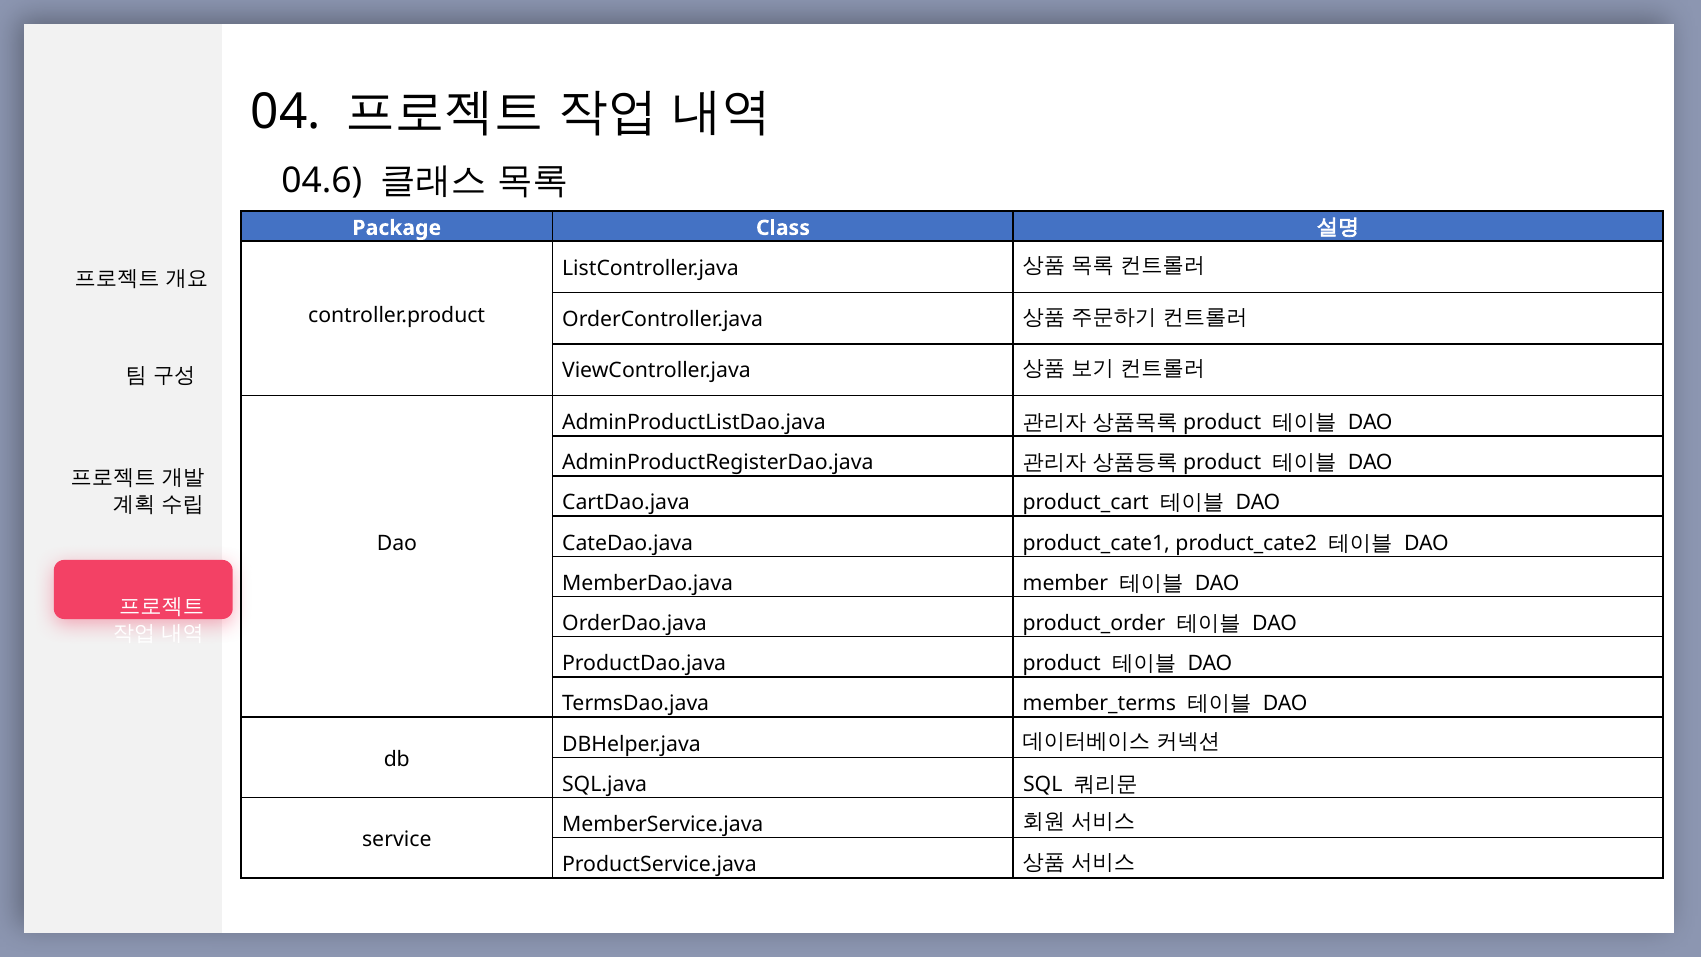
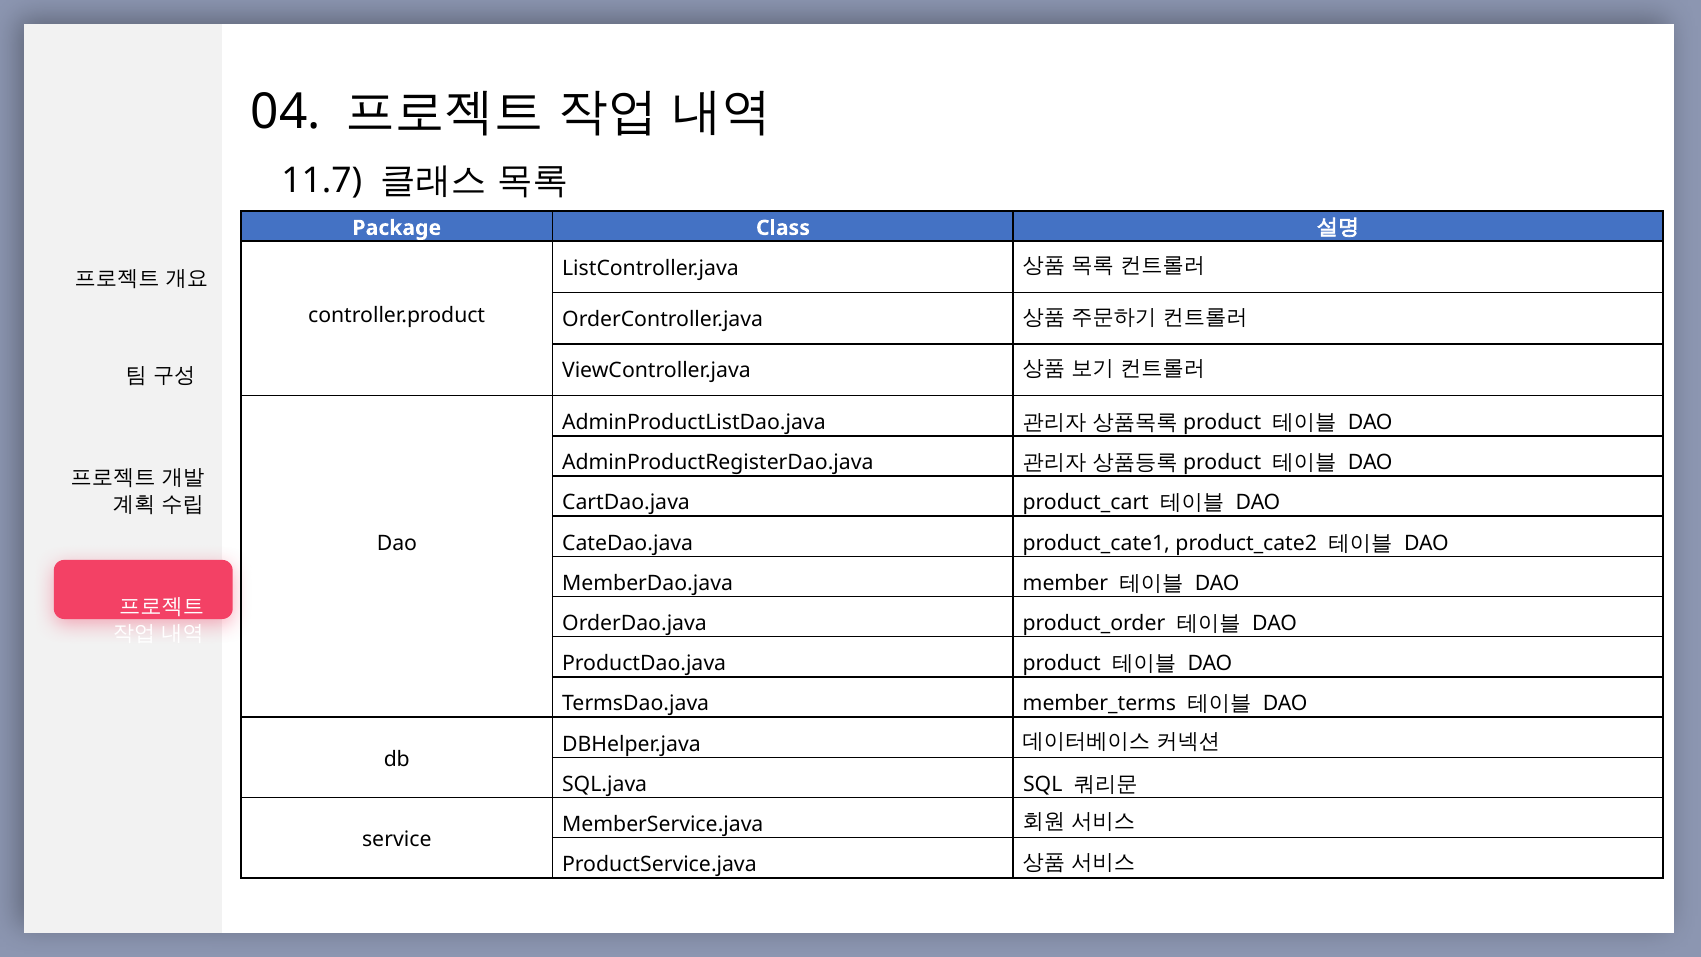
04.6: 04.6 -> 11.7 (322, 180)
